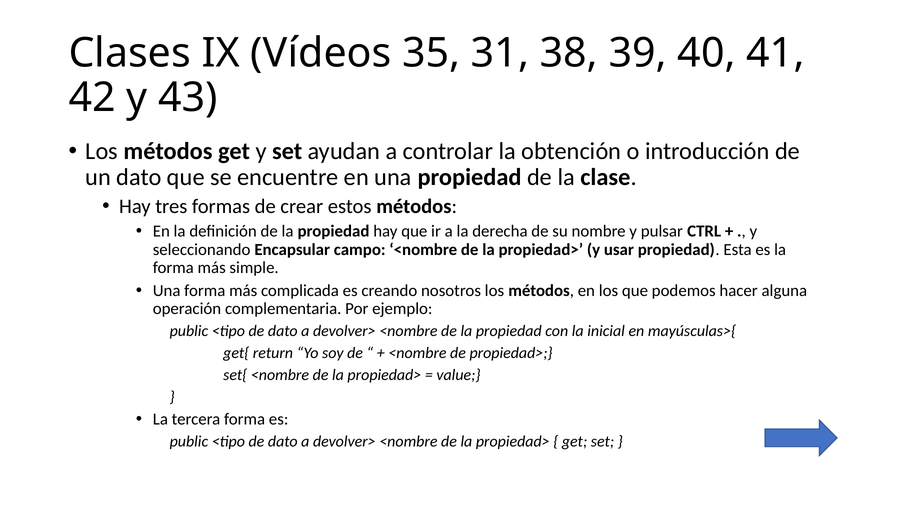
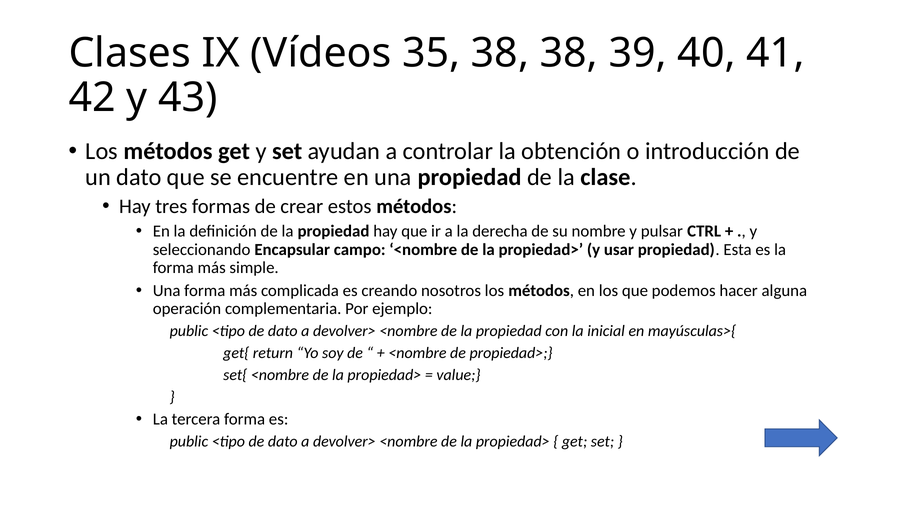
35 31: 31 -> 38 (500, 53)
